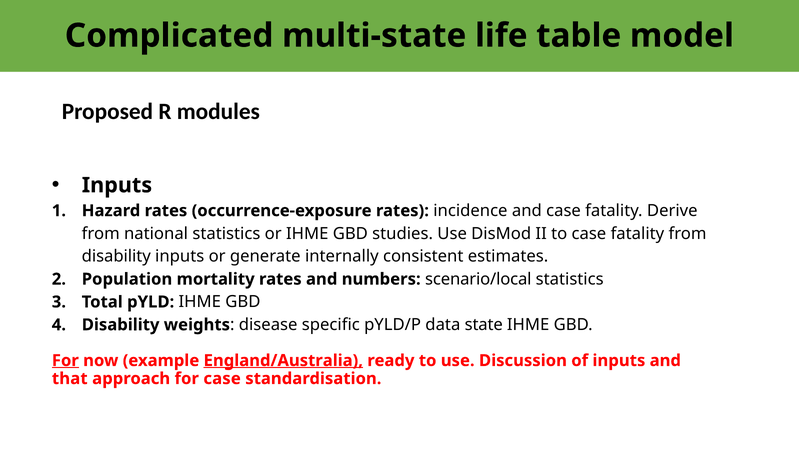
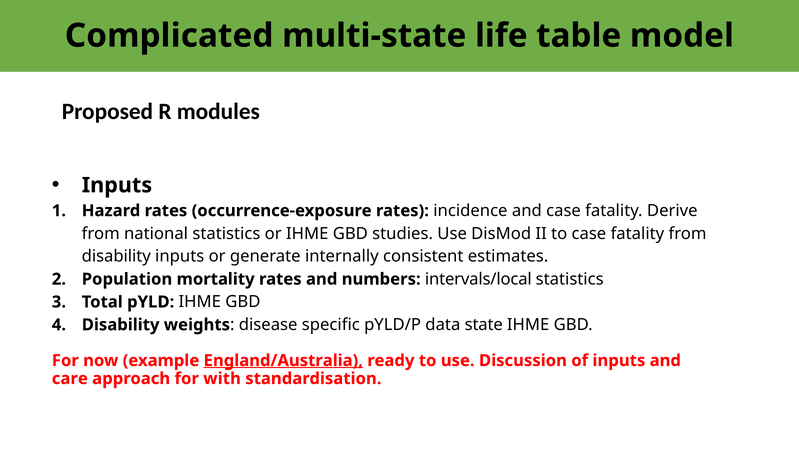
scenario/local: scenario/local -> intervals/local (478, 279)
For underline: present -> none (65, 360)
that: that -> care (70, 378)
for case: case -> with (222, 378)
